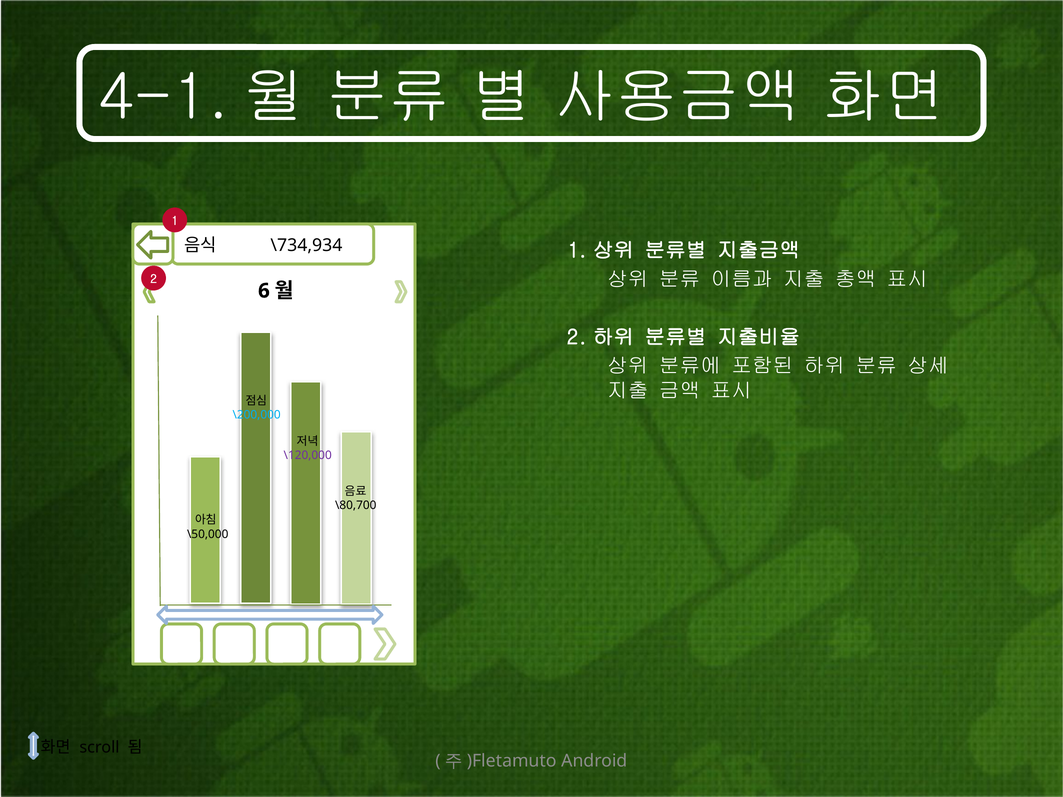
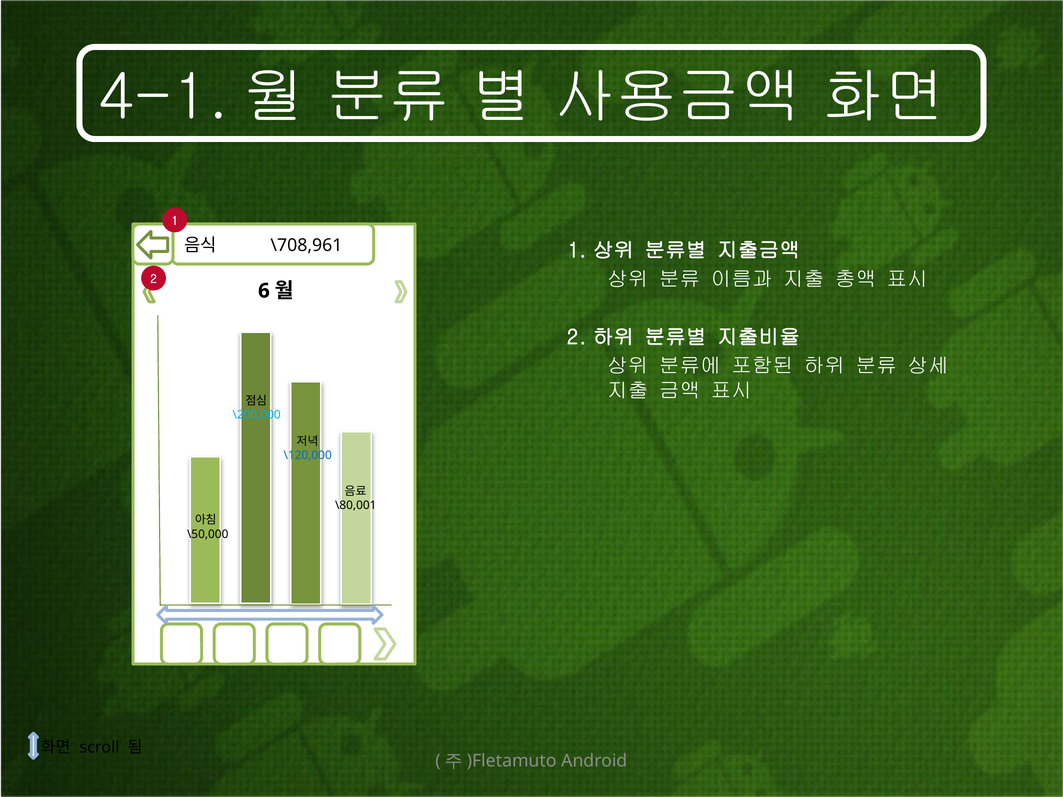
\734,934: \734,934 -> \708,961 (306, 245)
\120,000 colour: purple -> blue (308, 456)
\80,700: \80,700 -> \80,001 (356, 506)
